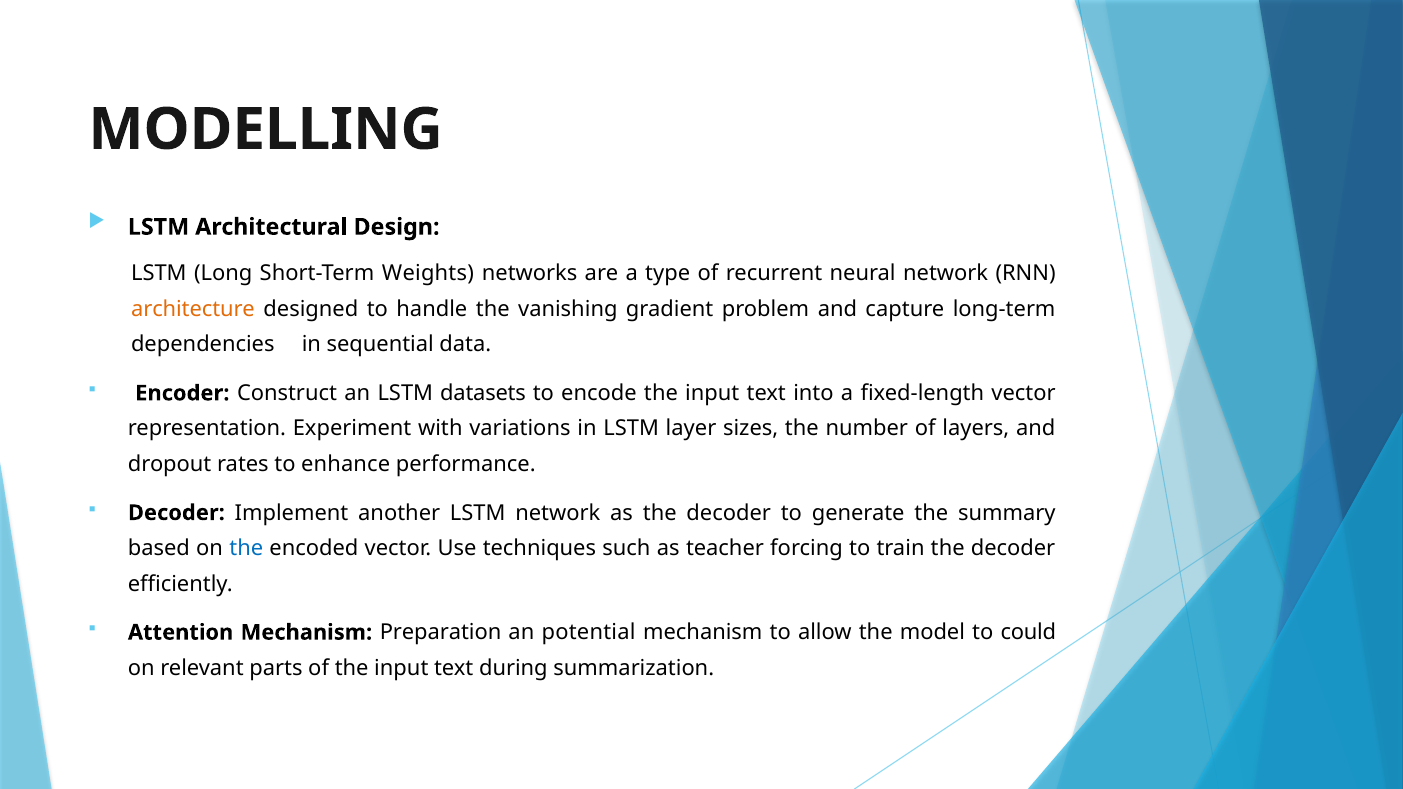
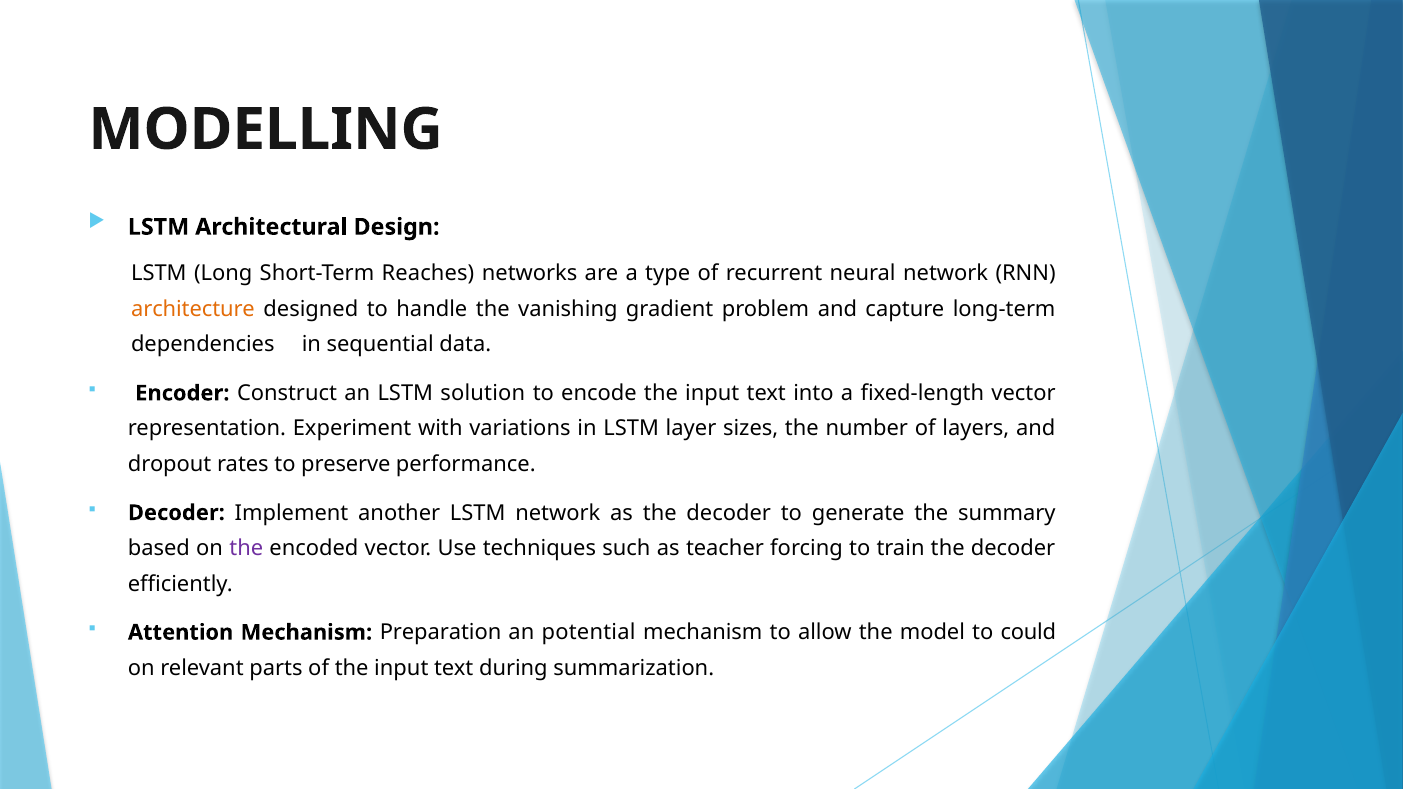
Weights: Weights -> Reaches (428, 274)
datasets: datasets -> solution (483, 393)
enhance: enhance -> preserve (346, 464)
the colour: blue -> purple (246, 548)
